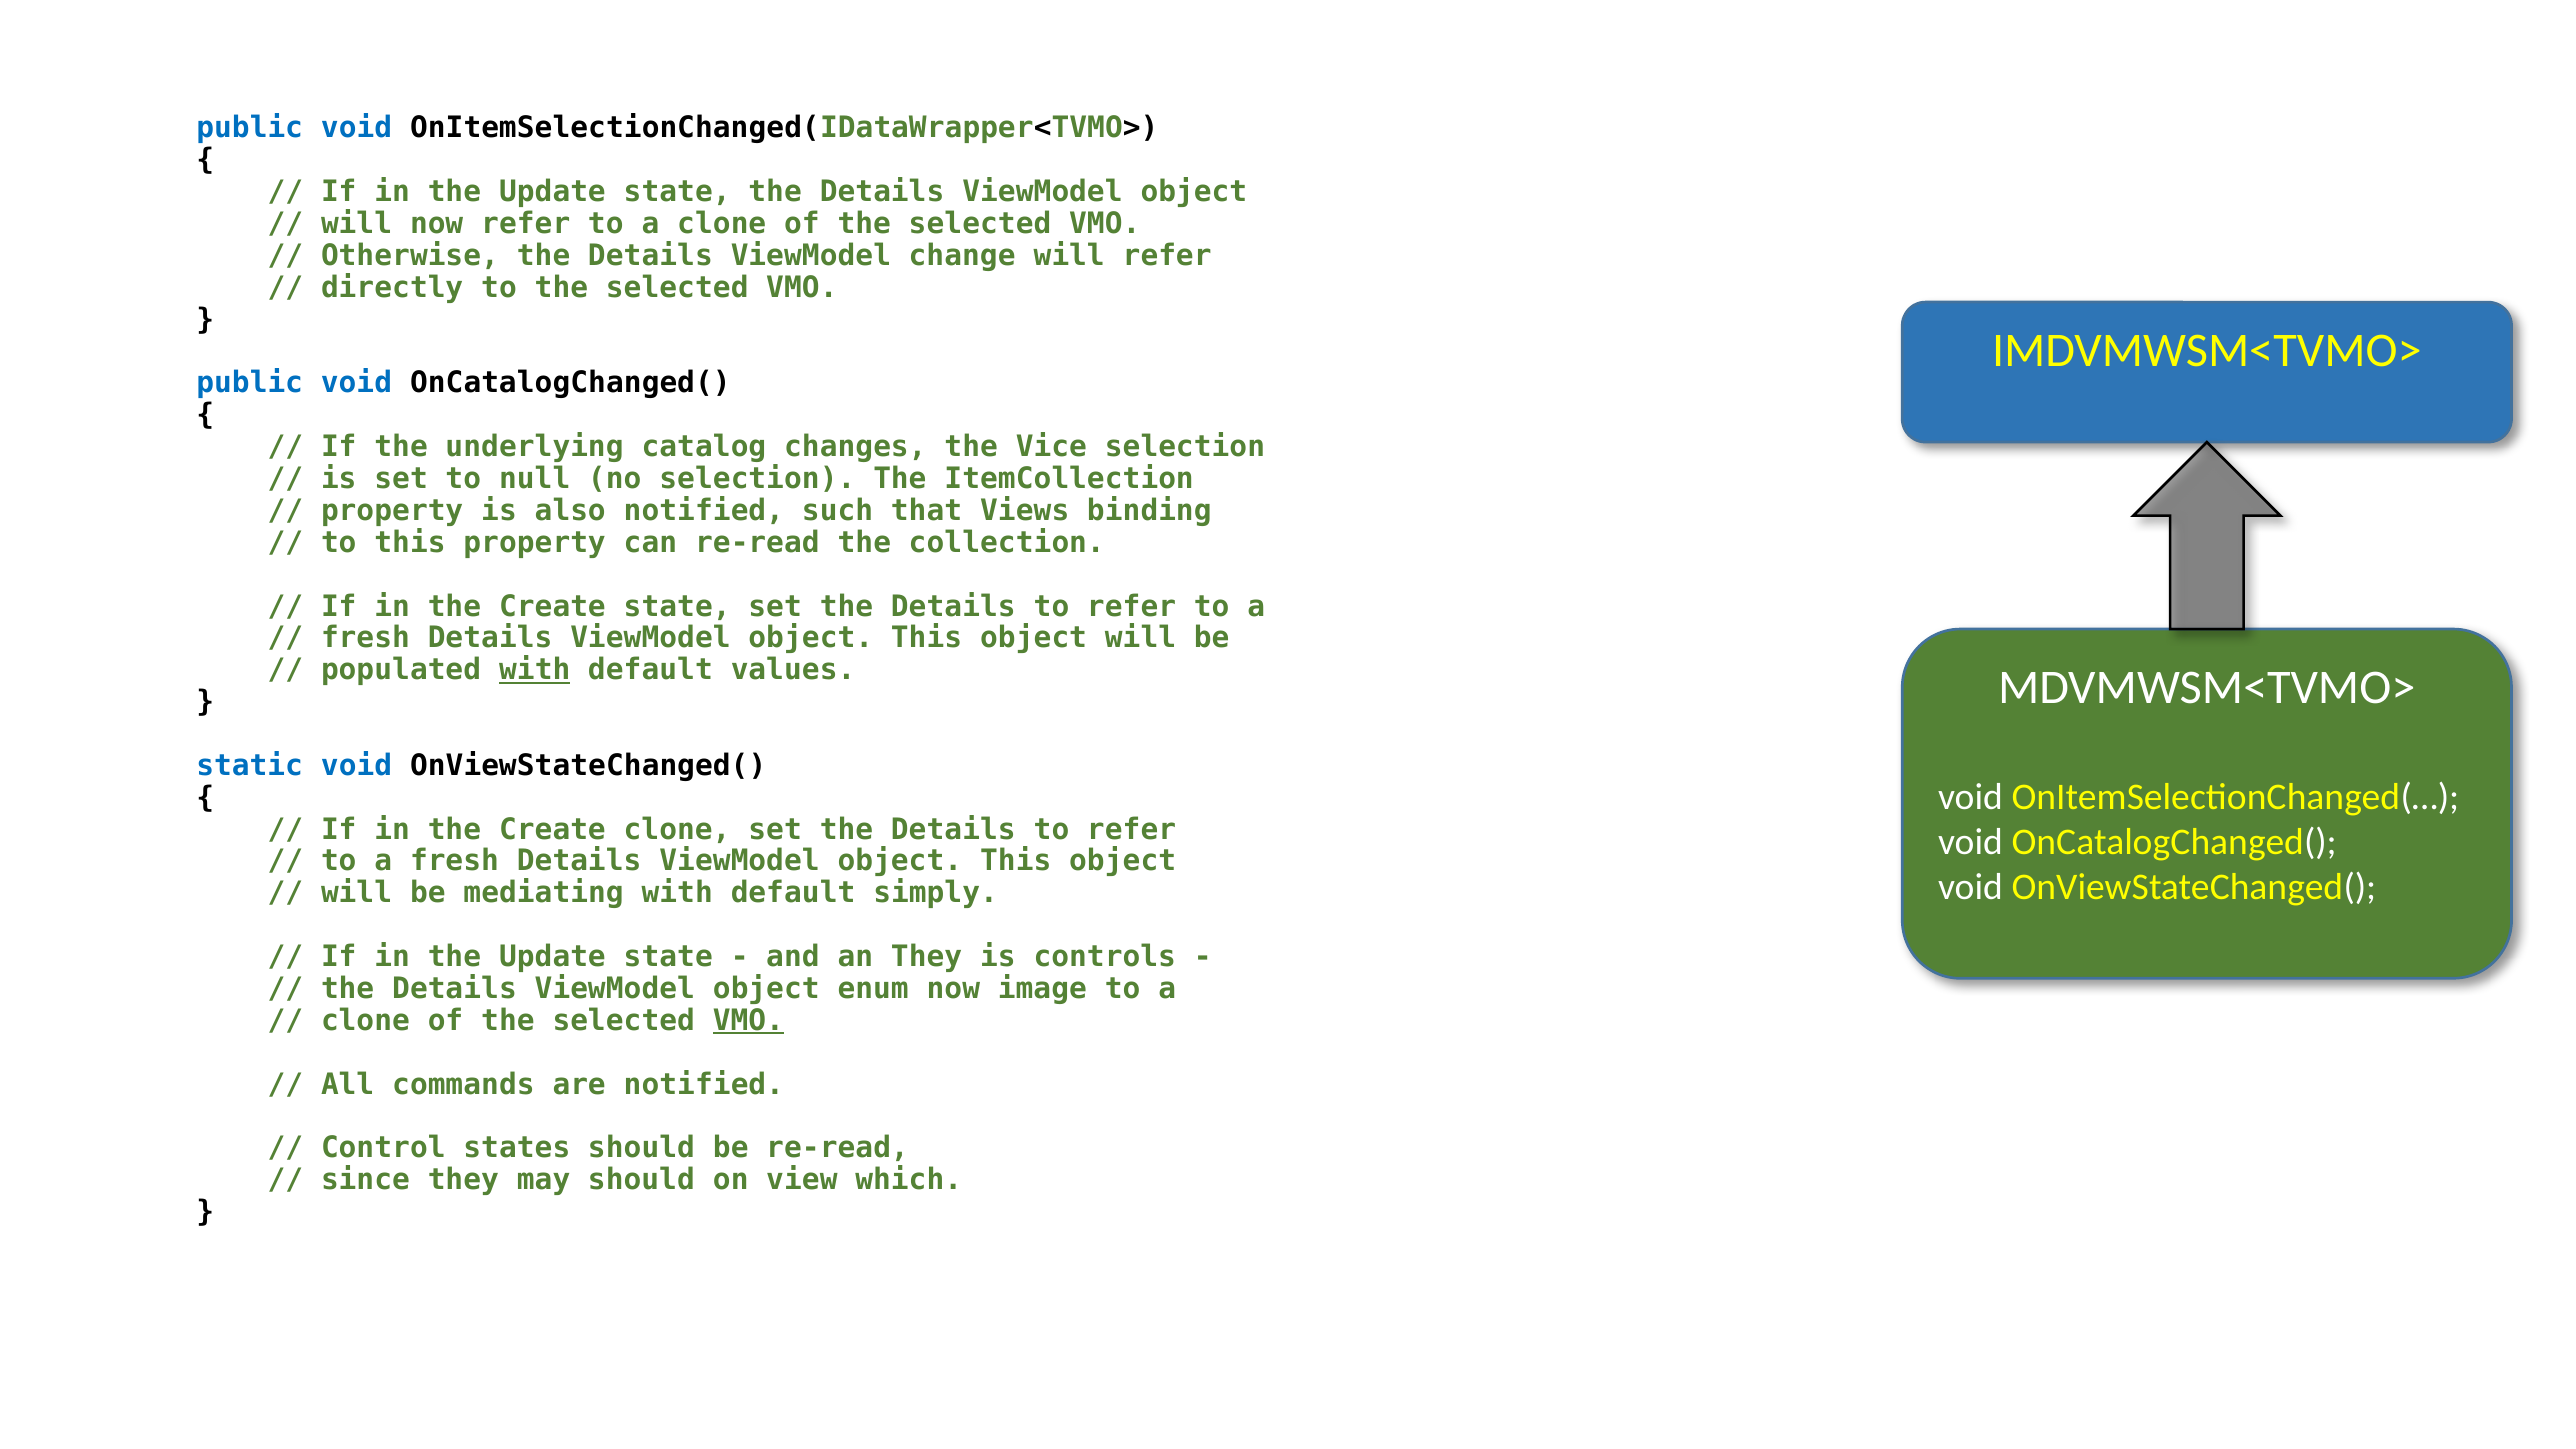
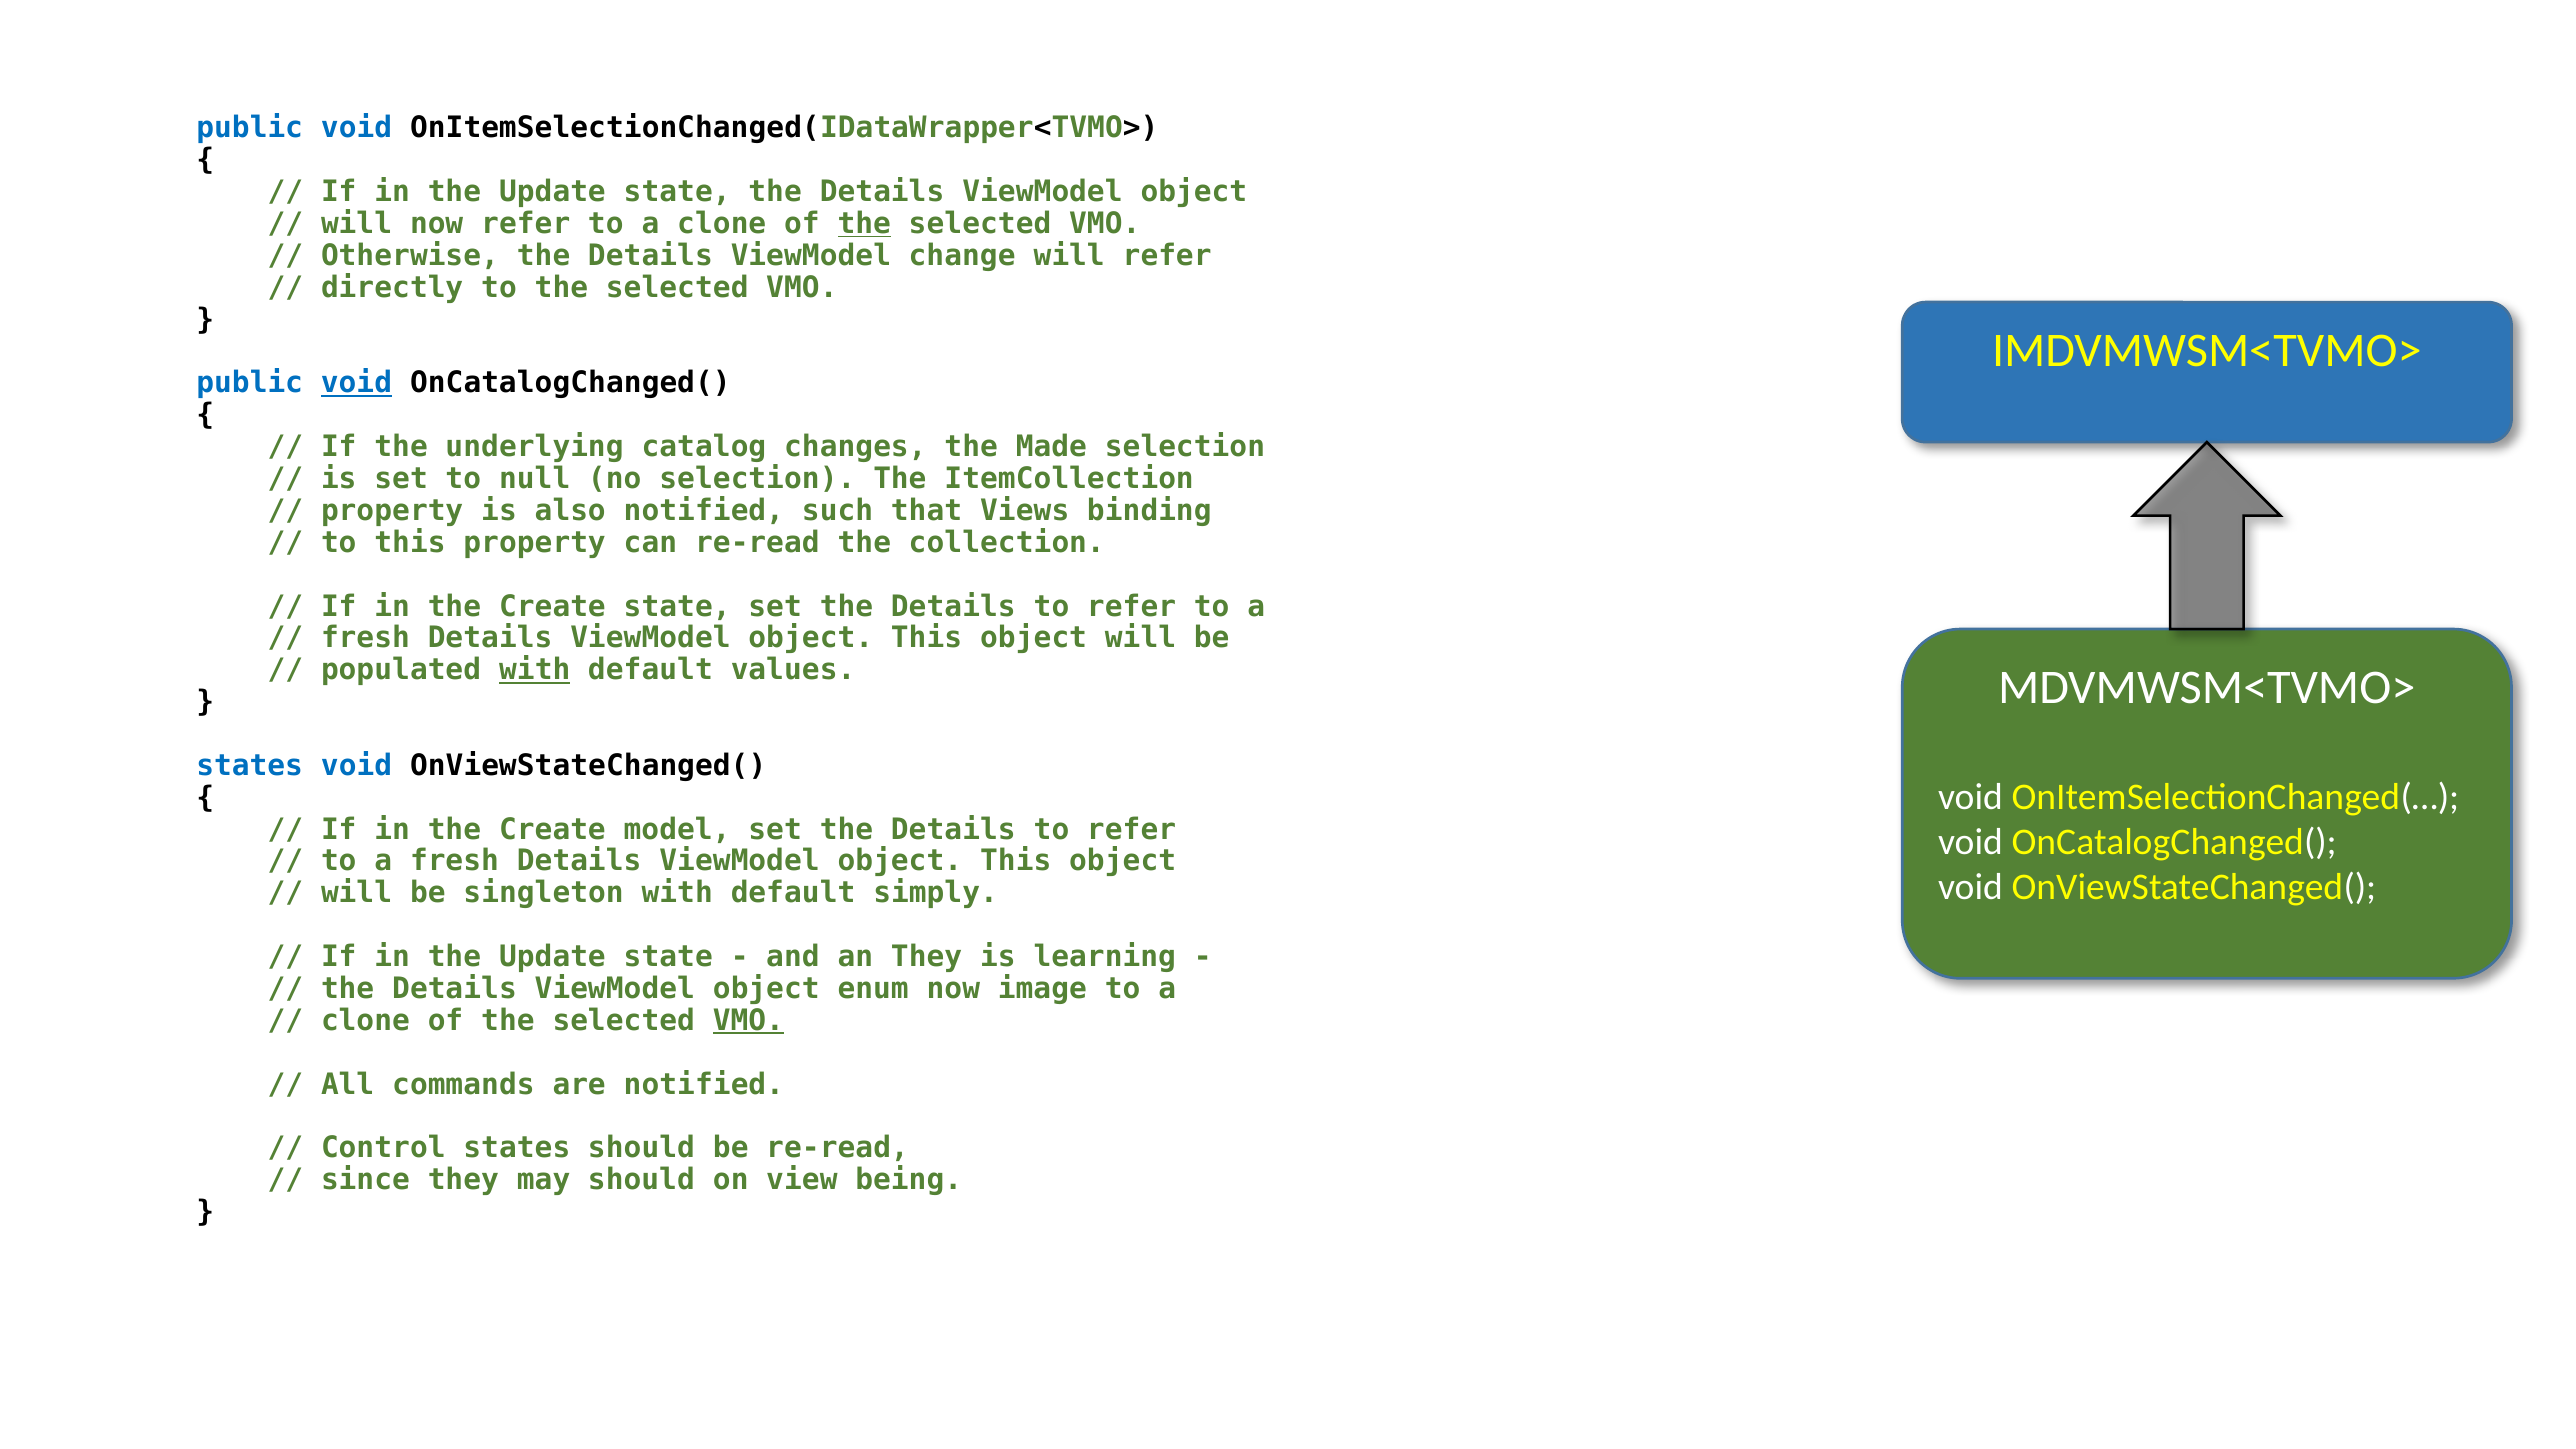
the underline: none -> present (864, 224)
void underline: none -> present (356, 383)
Vice: Vice -> Made (1051, 447)
static: static -> states (250, 766)
Create clone: clone -> model (677, 829)
mediating: mediating -> singleton (544, 893)
controls: controls -> learning (1105, 957)
which: which -> being (909, 1180)
